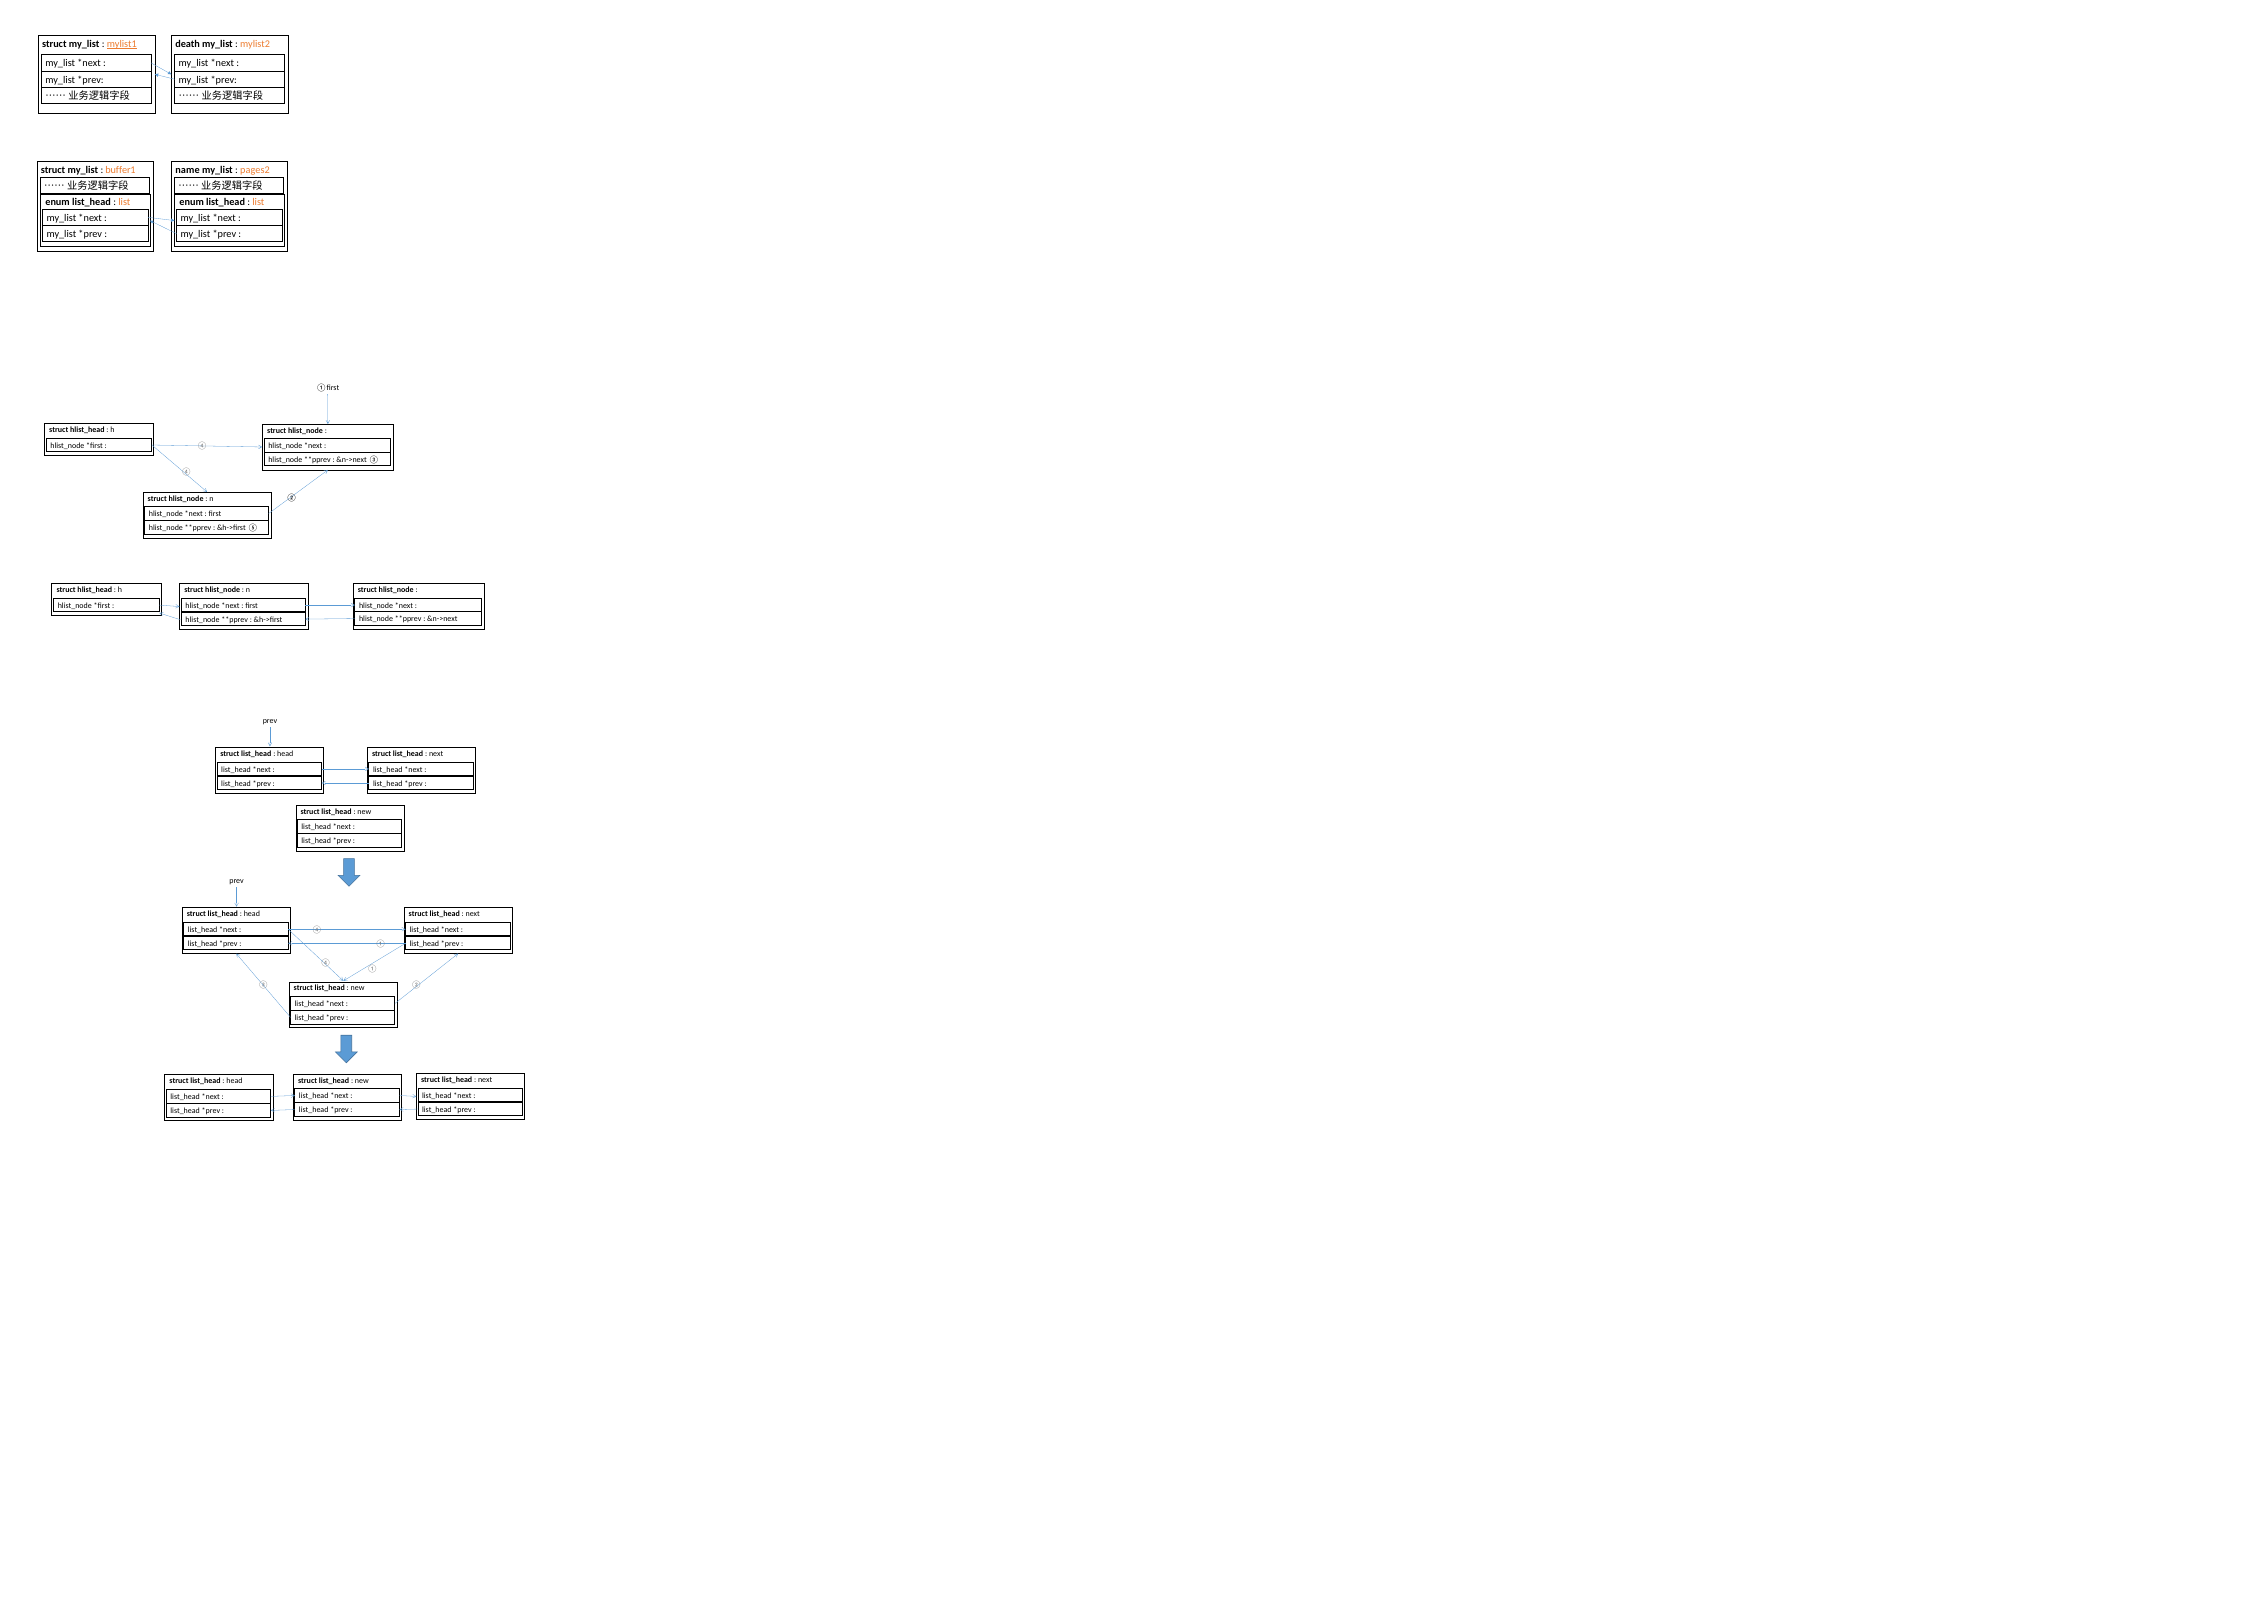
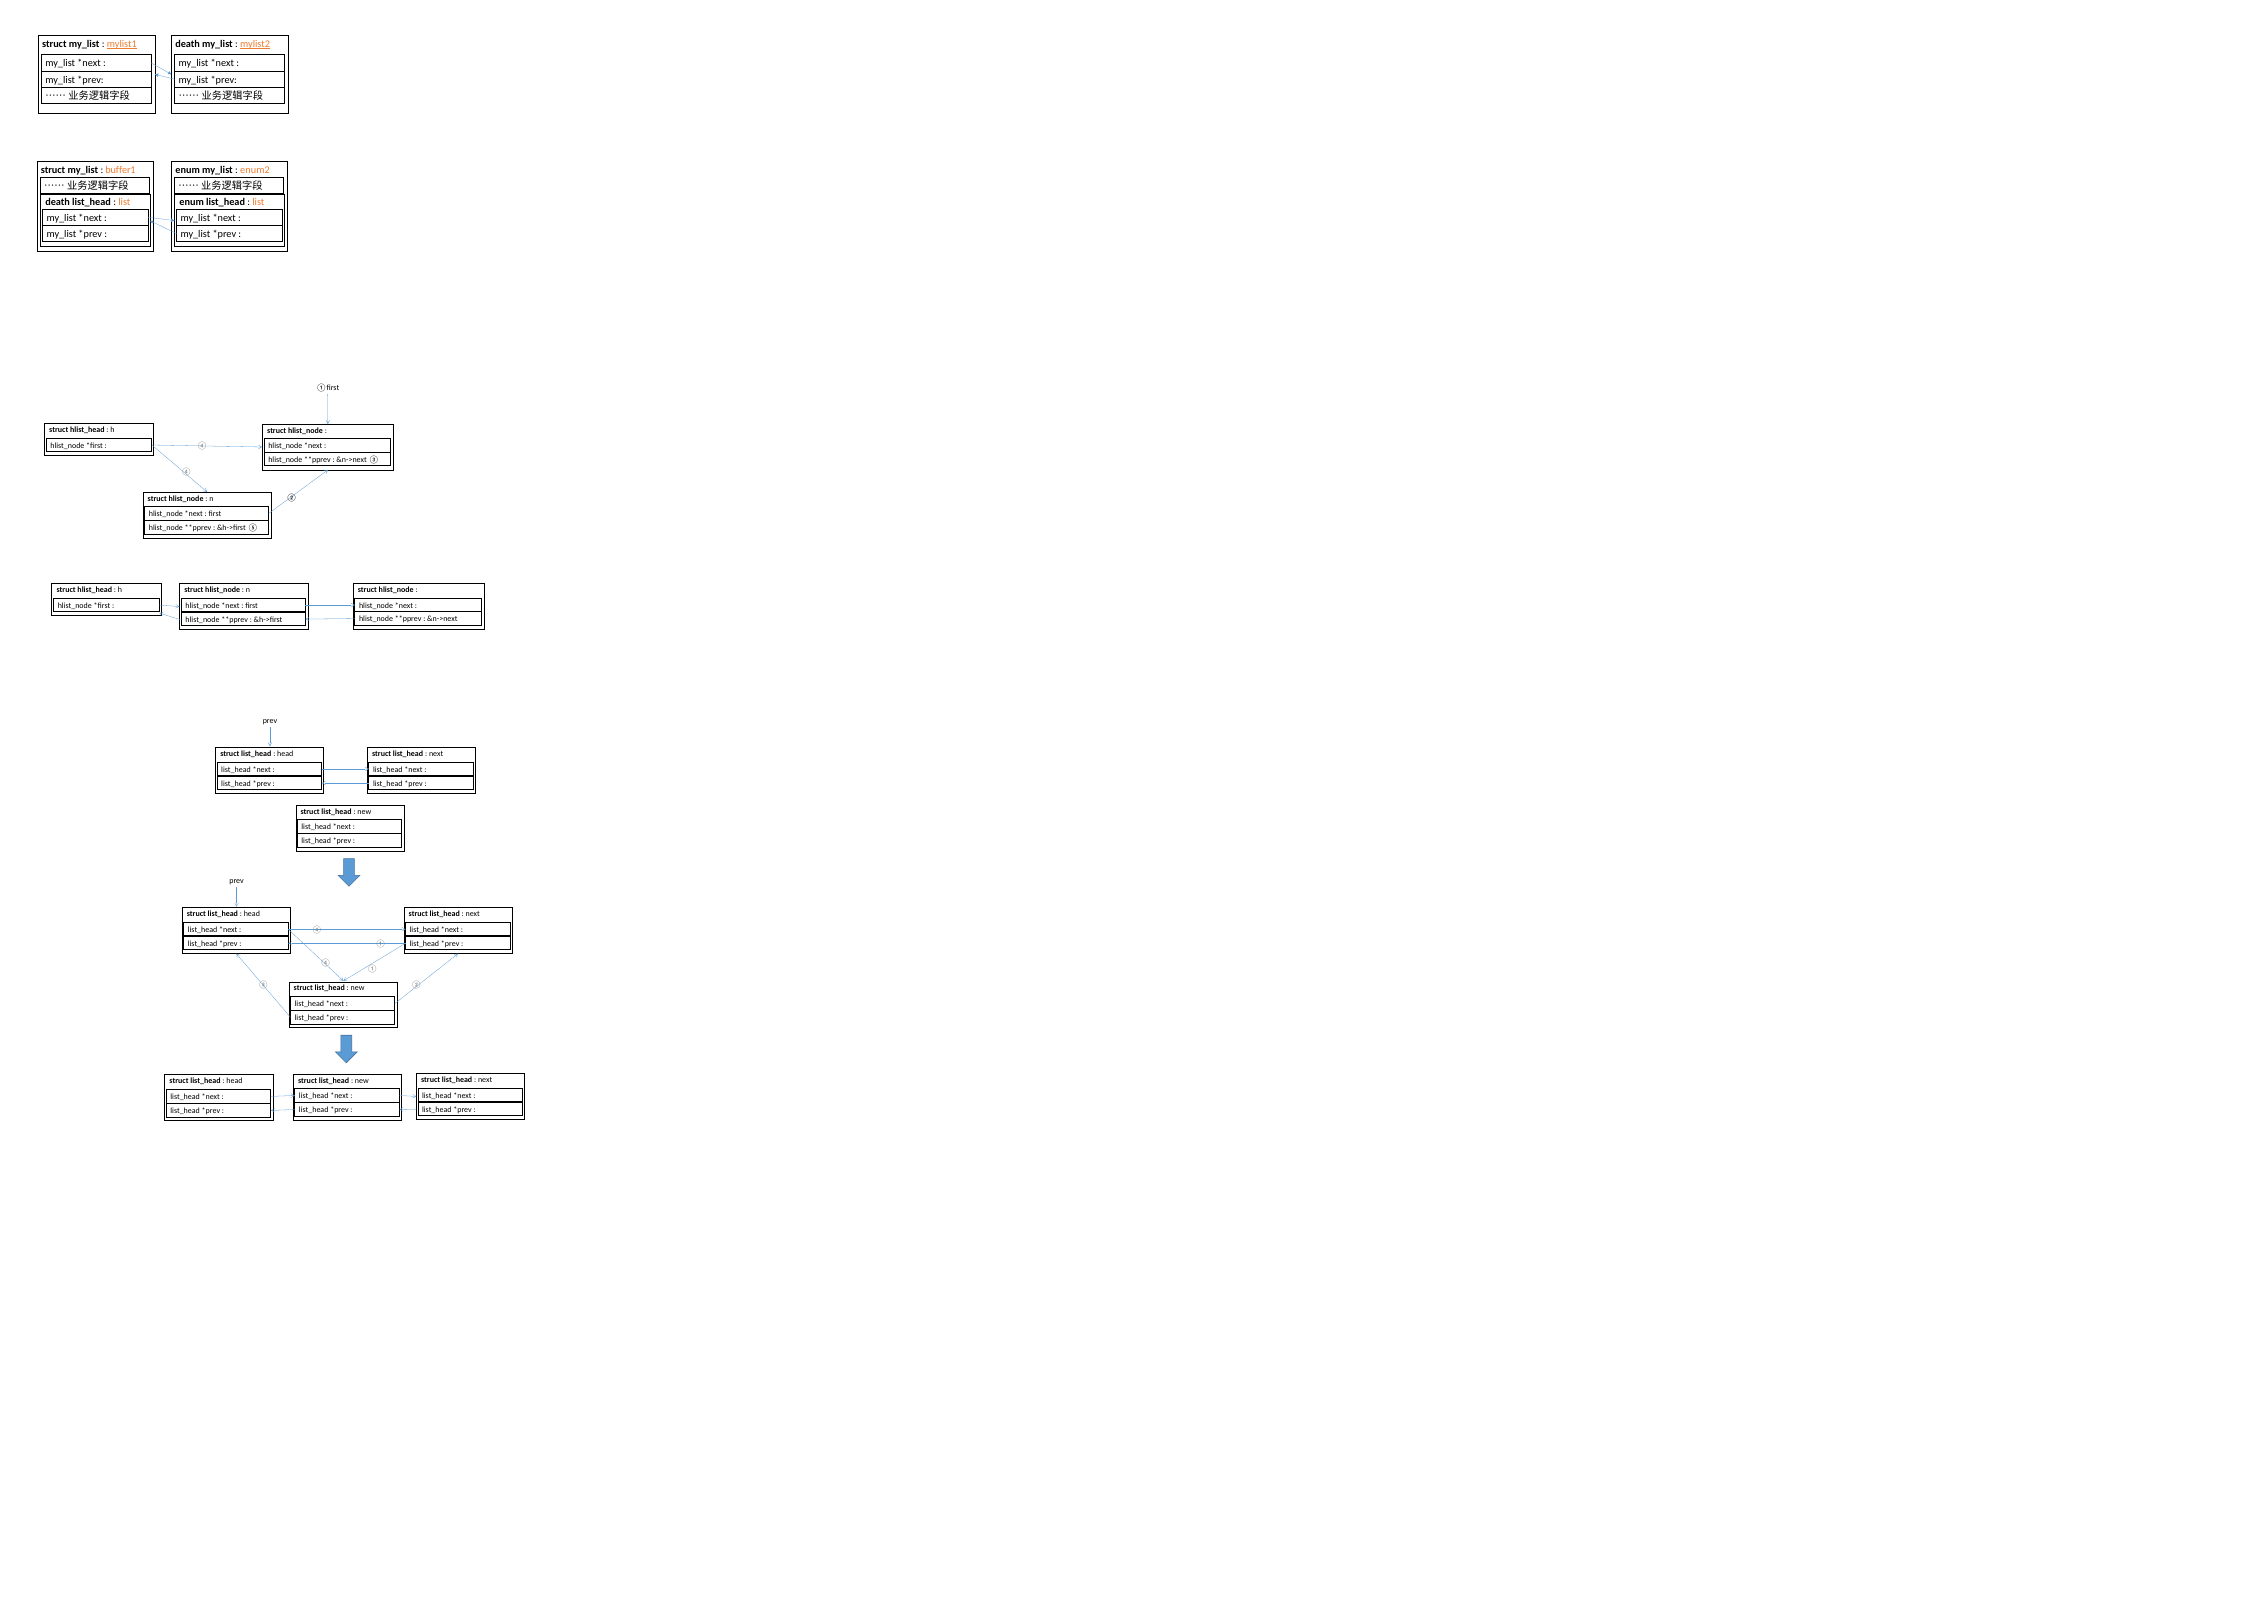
mylist2 underline: none -> present (255, 44)
name: name -> enum (188, 170)
pages2: pages2 -> enum2 (255, 170)
enum: enum -> death (58, 202)
